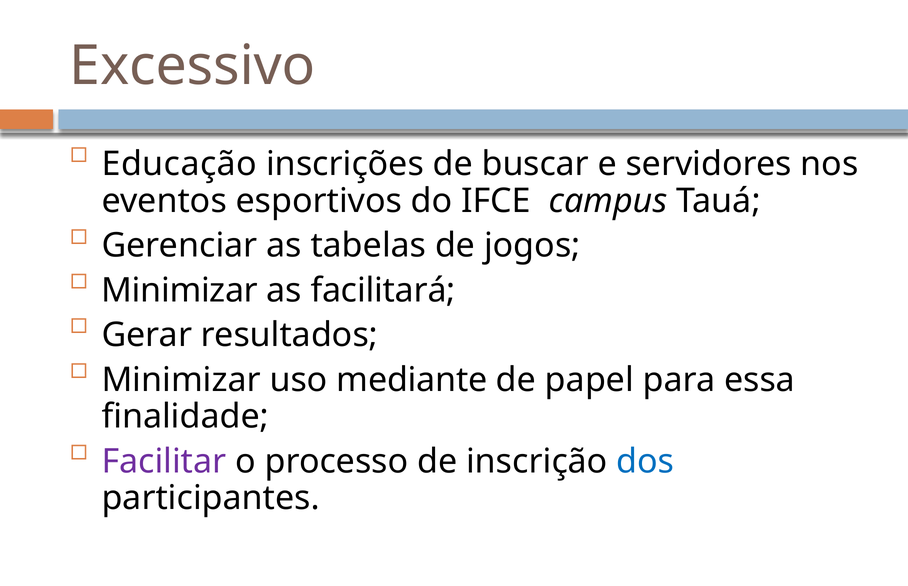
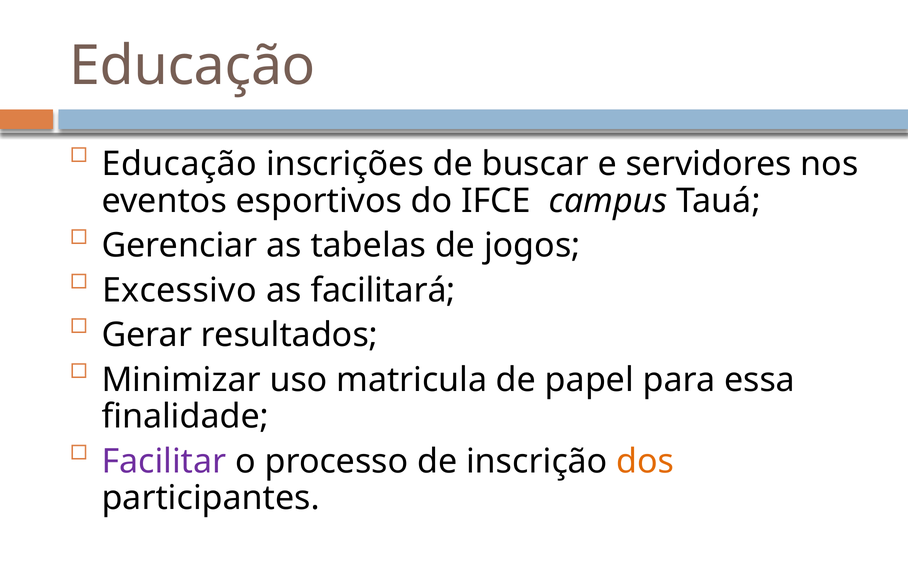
Excessivo: Excessivo -> Educação (192, 66)
Minimizar: Minimizar -> Excessivo (179, 290)
mediante: mediante -> matricula (412, 380)
dos colour: blue -> orange (645, 462)
